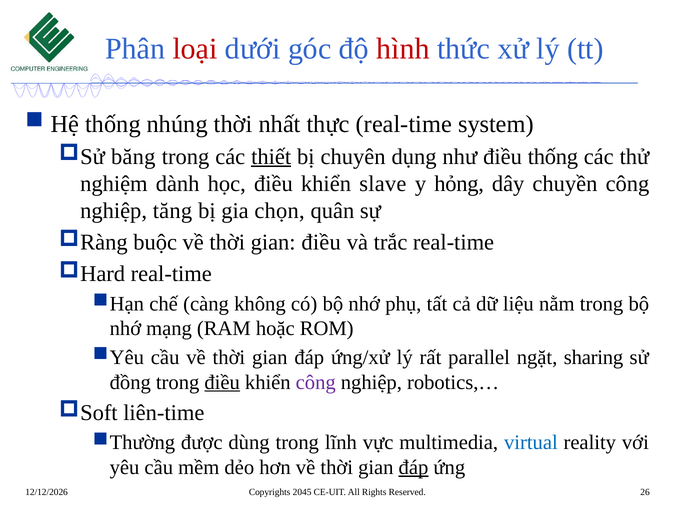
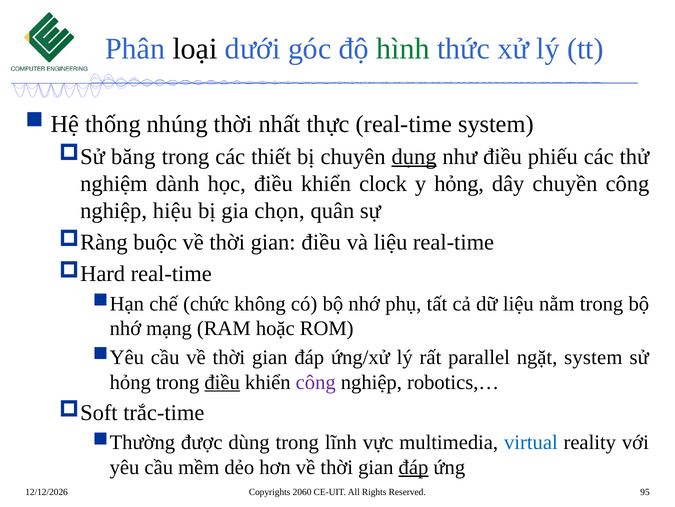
loại colour: red -> black (195, 49)
hình colour: red -> green (403, 49)
thiết underline: present -> none (271, 156)
dụng underline: none -> present (414, 156)
điều thống: thống -> phiếu (553, 156)
slave: slave -> clock (383, 183)
tăng: tăng -> hiệu (172, 210)
và trắc: trắc -> liệu (391, 242)
càng: càng -> chức (206, 303)
ngặt sharing: sharing -> system (593, 357)
đồng: đồng -> hỏng (130, 382)
liên-time: liên-time -> trắc-time (164, 412)
2045: 2045 -> 2060 (302, 491)
26: 26 -> 95 (645, 491)
